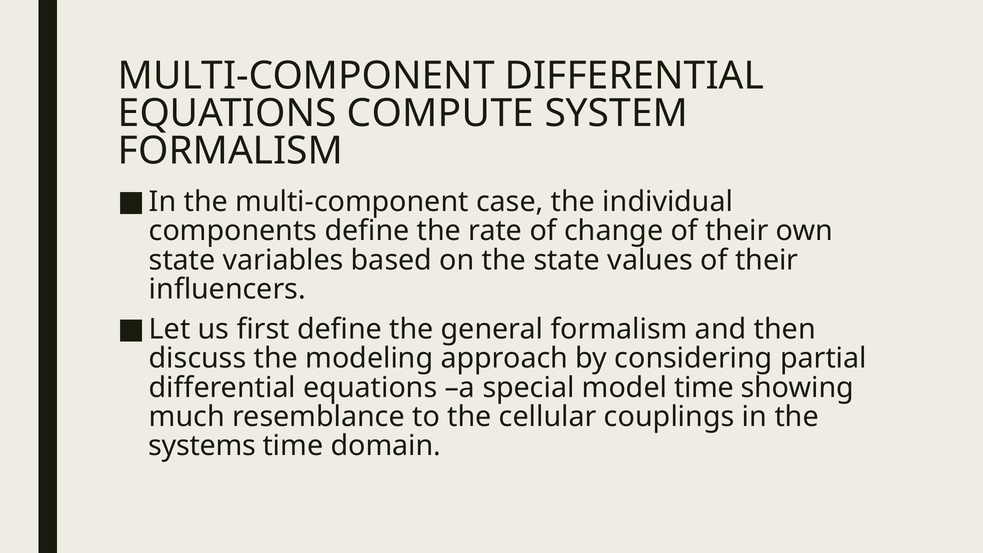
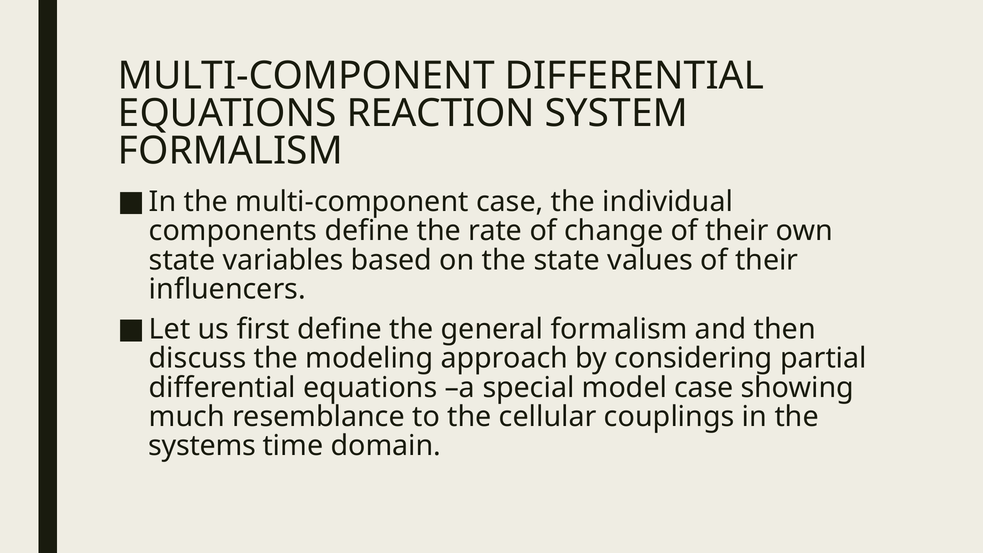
COMPUTE: COMPUTE -> REACTION (441, 113)
model time: time -> case (704, 388)
